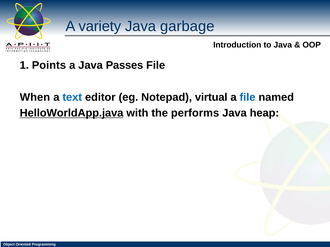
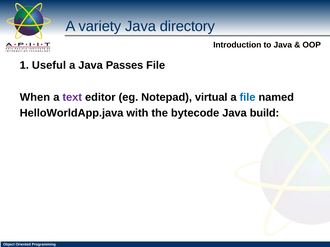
garbage: garbage -> directory (188, 26)
Points: Points -> Useful (49, 65)
text colour: blue -> purple (72, 97)
HelloWorldApp.java underline: present -> none (72, 113)
performs: performs -> bytecode (195, 113)
heap: heap -> build (264, 113)
